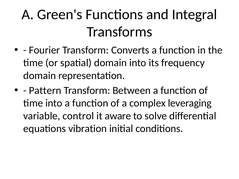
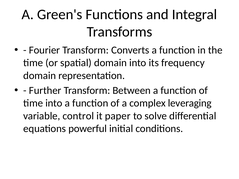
Pattern: Pattern -> Further (45, 91)
aware: aware -> paper (118, 116)
vibration: vibration -> powerful (88, 129)
